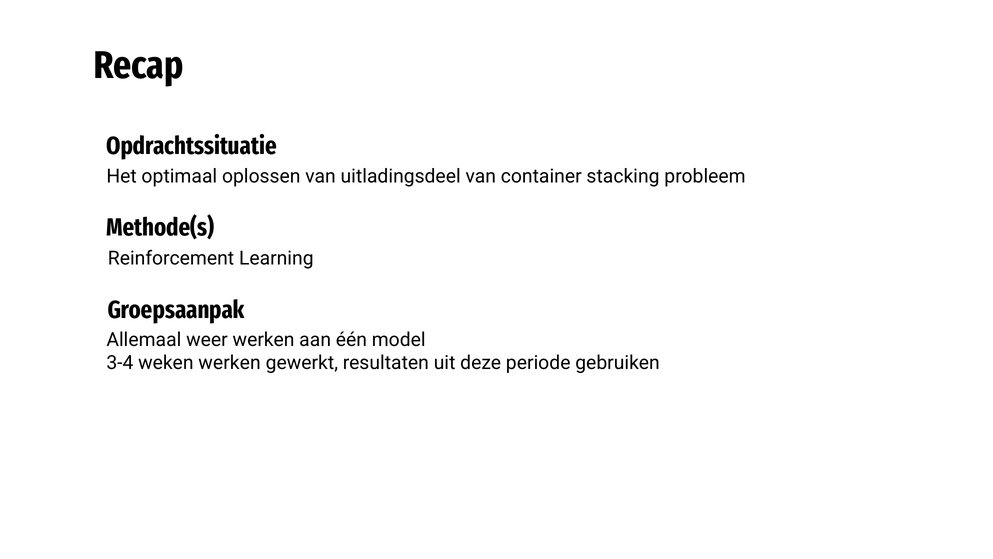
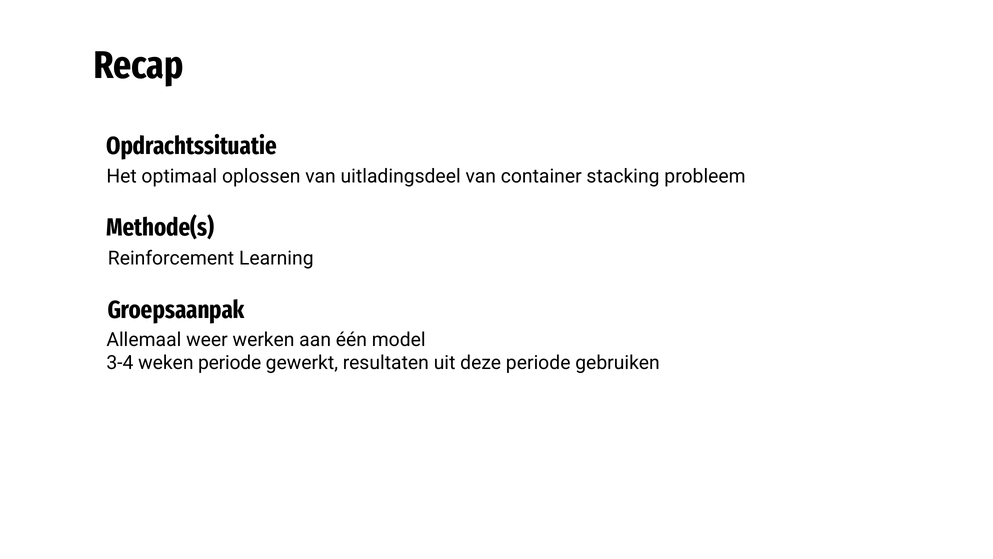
weken werken: werken -> periode (230, 363)
